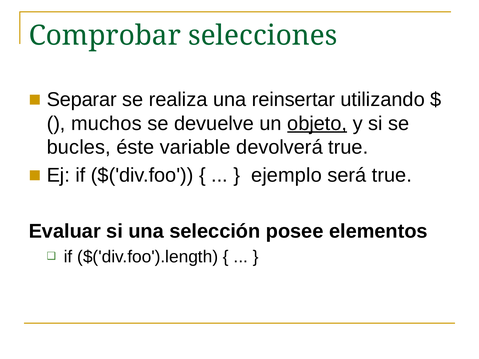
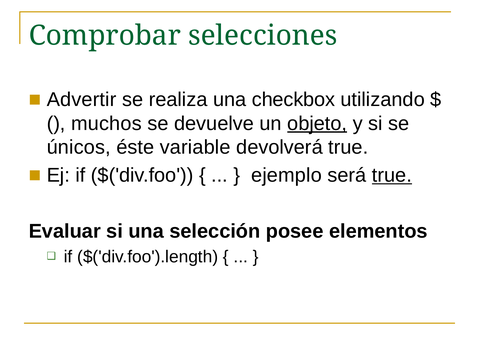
Separar: Separar -> Advertir (82, 100)
reinsertar: reinsertar -> checkbox (293, 100)
bucles: bucles -> únicos (79, 147)
true underline: none -> present (392, 175)
